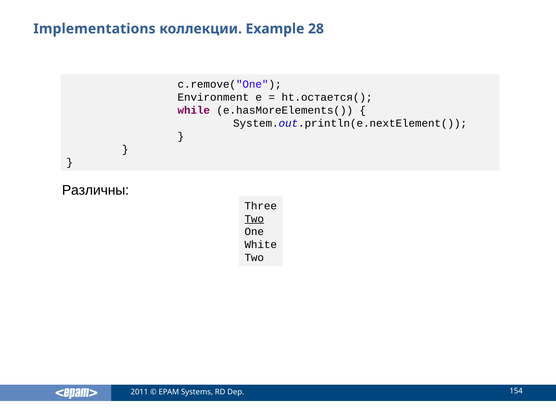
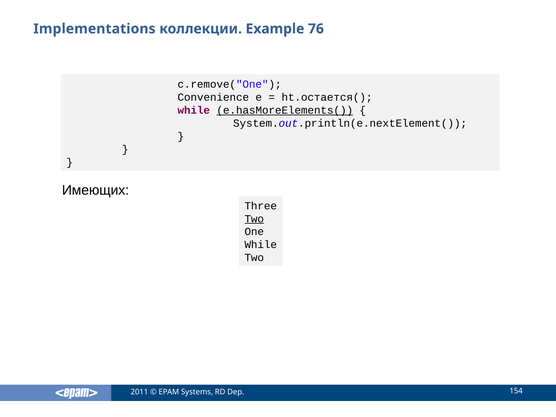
28: 28 -> 76 (316, 29)
Environment: Environment -> Convenience (213, 97)
e.hasMoreElements( underline: none -> present (285, 110)
Различны: Различны -> Имеющих (95, 190)
White: White -> While (261, 245)
